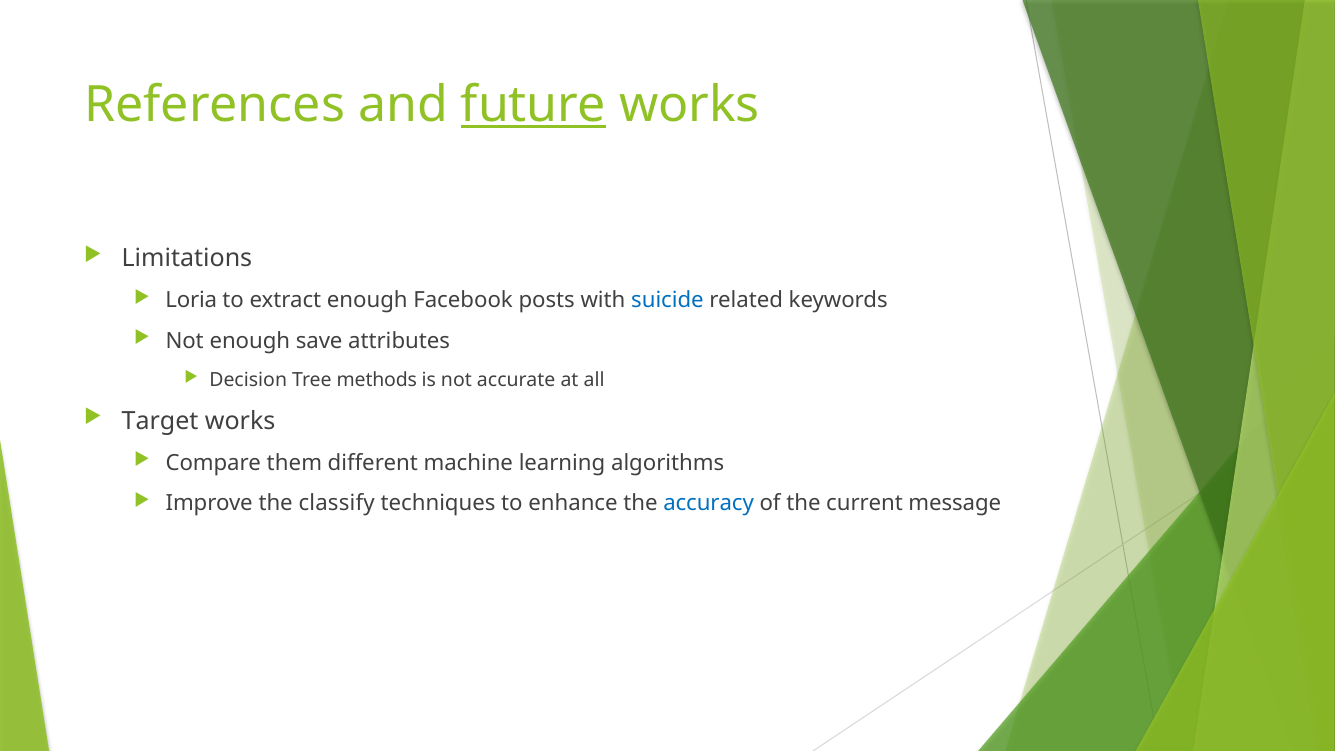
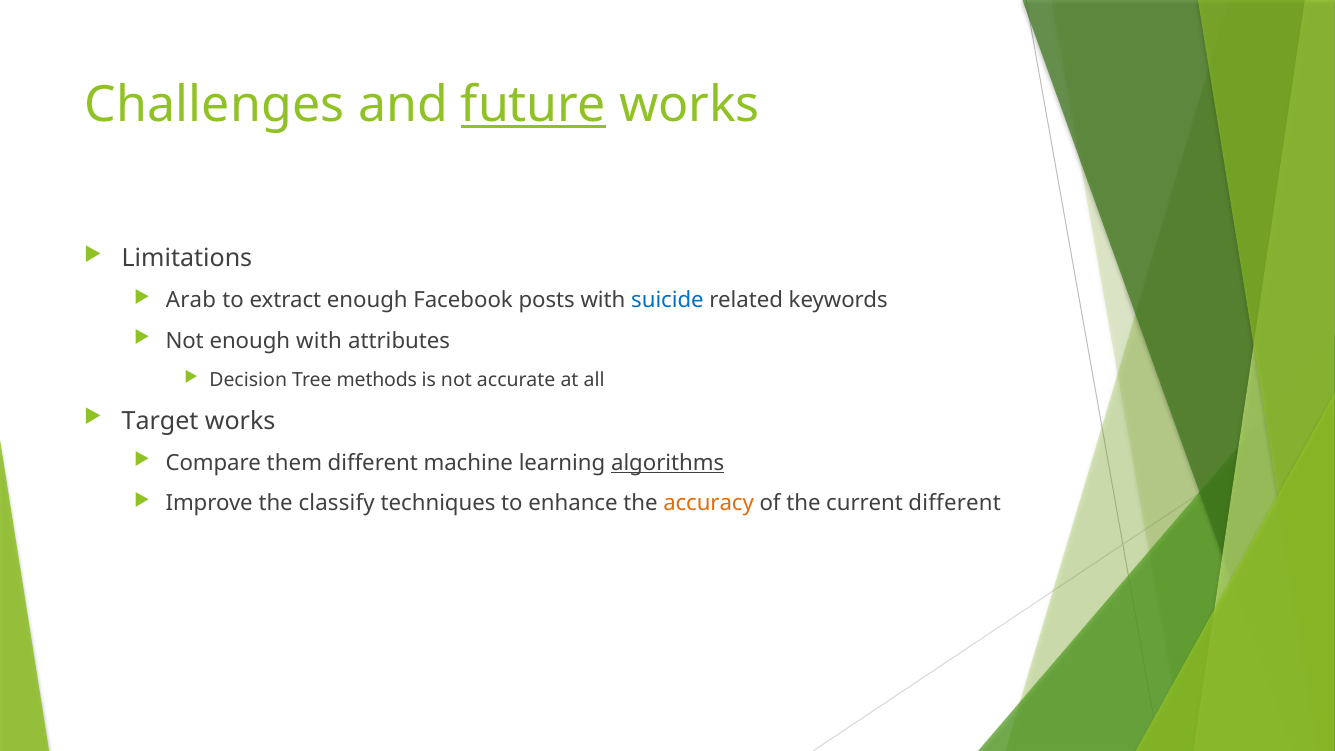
References: References -> Challenges (215, 105)
Loria: Loria -> Arab (191, 300)
enough save: save -> with (319, 341)
algorithms underline: none -> present (668, 463)
accuracy colour: blue -> orange (709, 503)
current message: message -> different (955, 503)
